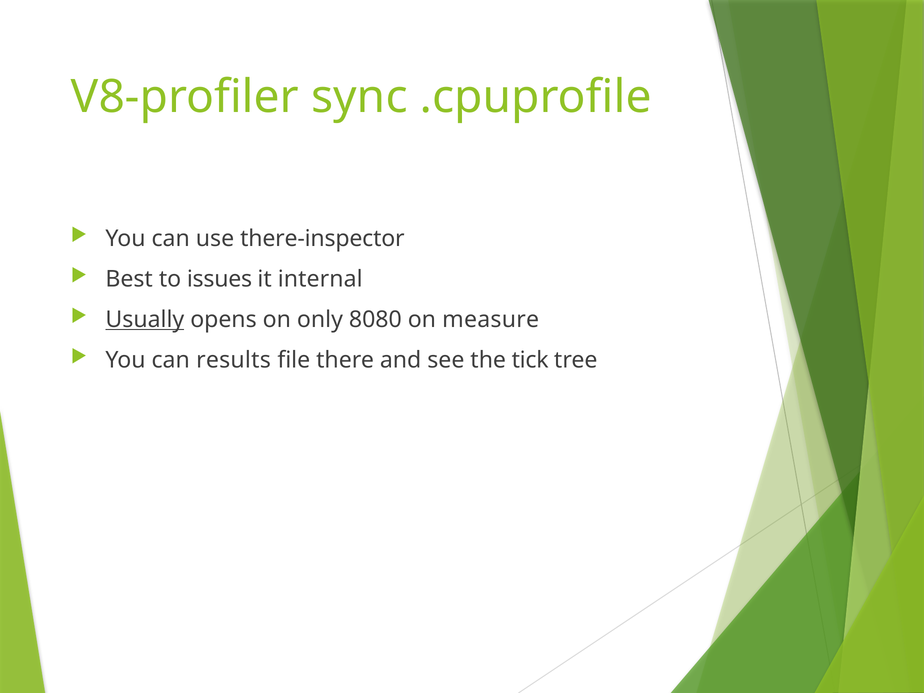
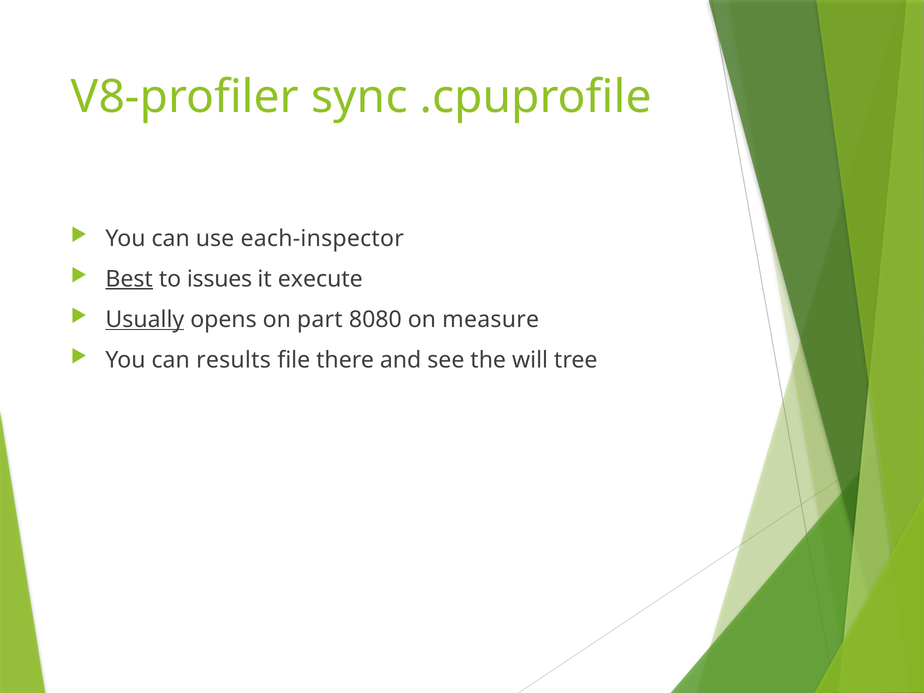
there-inspector: there-inspector -> each-inspector (322, 238)
Best underline: none -> present (129, 279)
internal: internal -> execute (320, 279)
only: only -> part (320, 320)
tick: tick -> will (530, 360)
